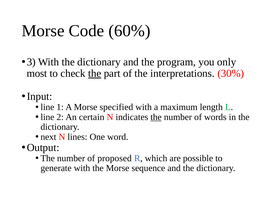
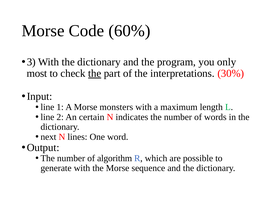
specified: specified -> monsters (116, 107)
the underline: present -> none (156, 117)
proposed: proposed -> algorithm (115, 158)
